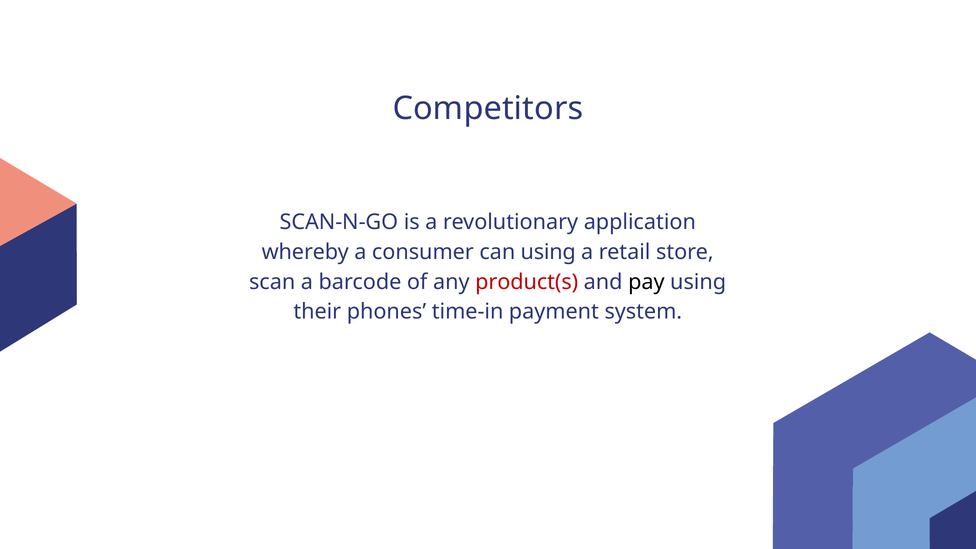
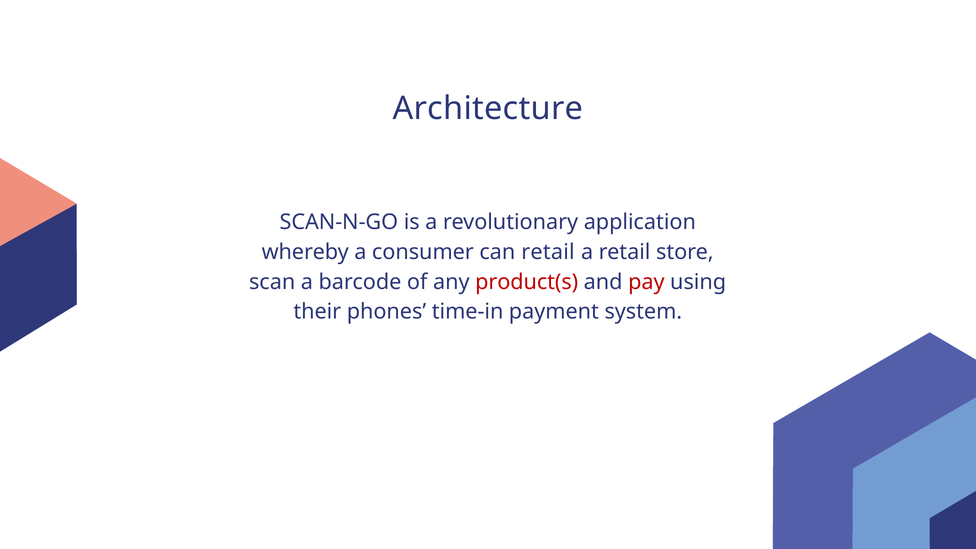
Competitors: Competitors -> Architecture (488, 109)
can using: using -> retail (548, 252)
pay colour: black -> red (646, 282)
